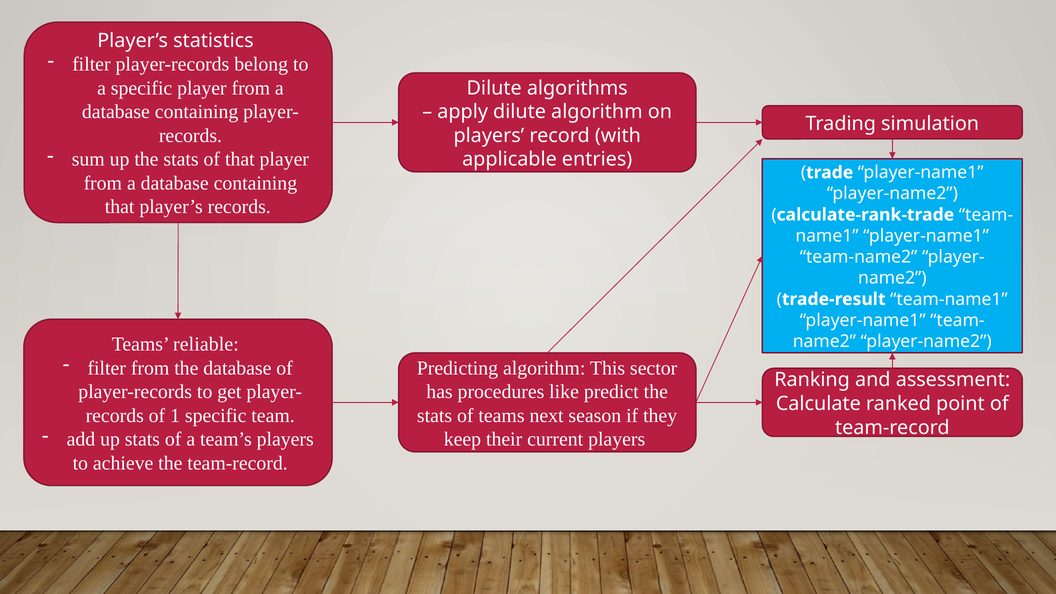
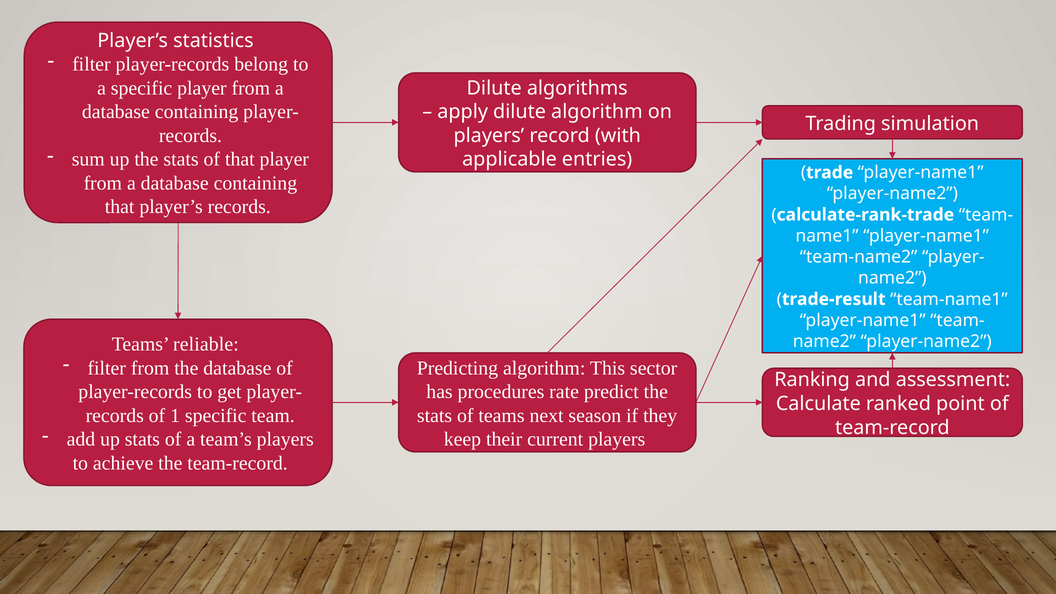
like: like -> rate (564, 392)
